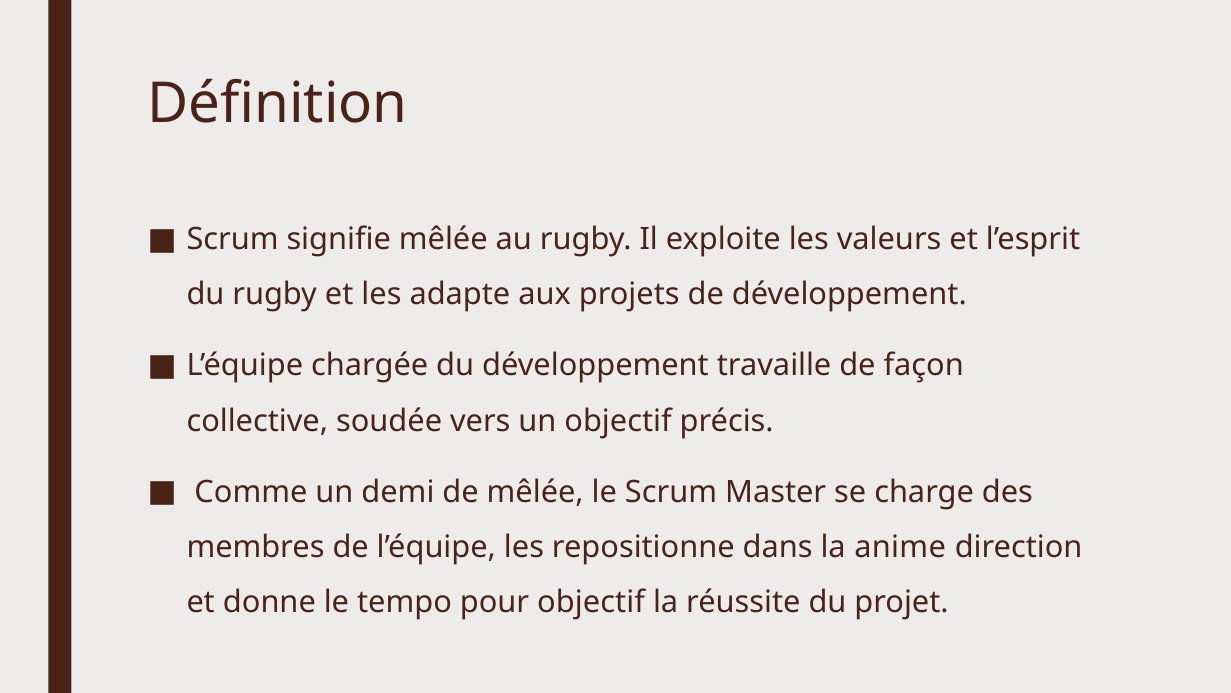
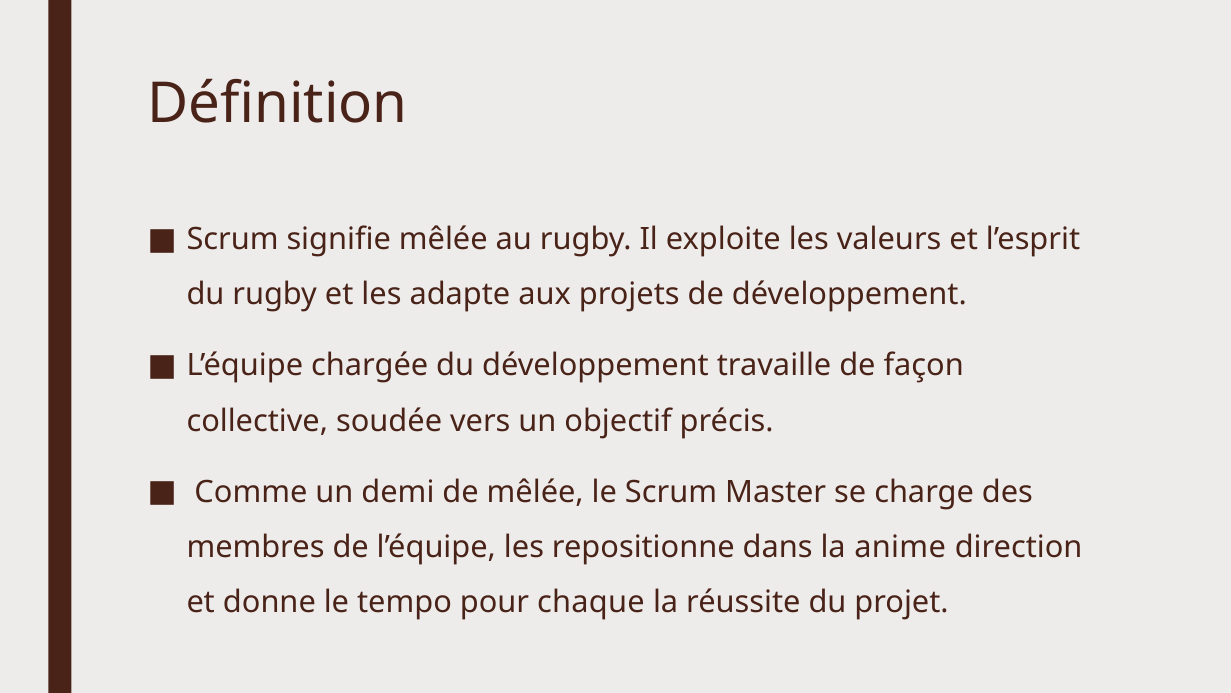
pour objectif: objectif -> chaque (591, 602)
